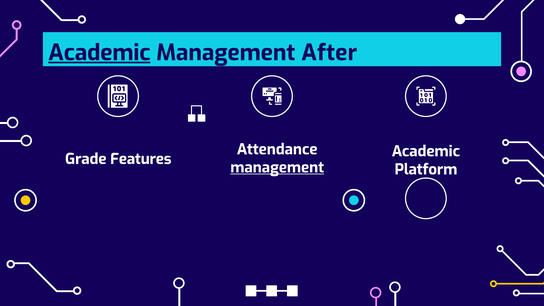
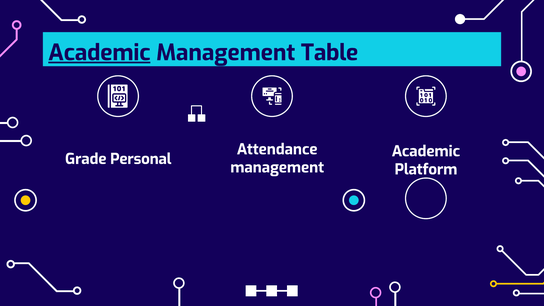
After: After -> Table (329, 53)
Features: Features -> Personal (141, 159)
management underline: present -> none (277, 168)
